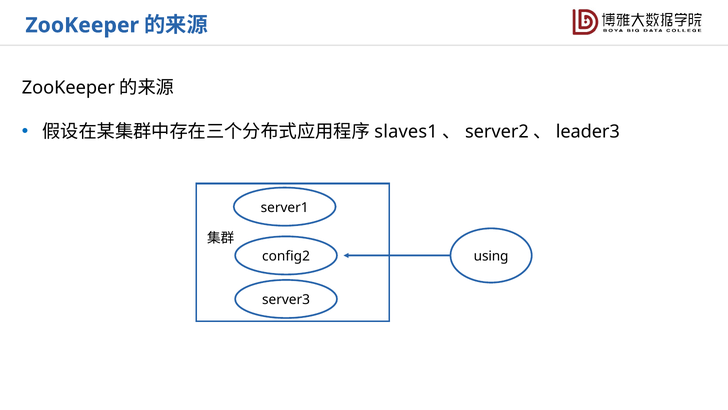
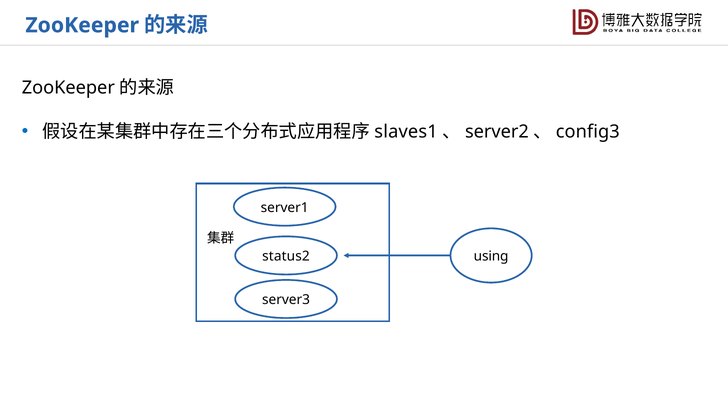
leader3: leader3 -> config3 (588, 132)
config2: config2 -> status2 (286, 256)
